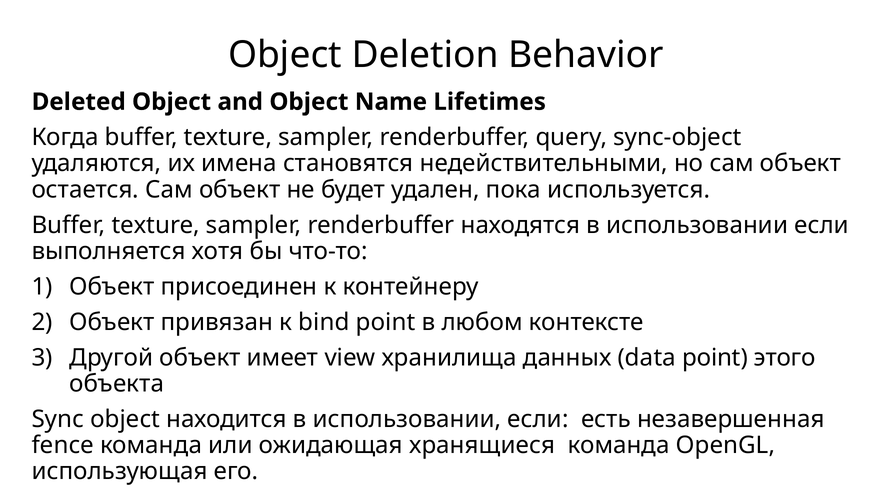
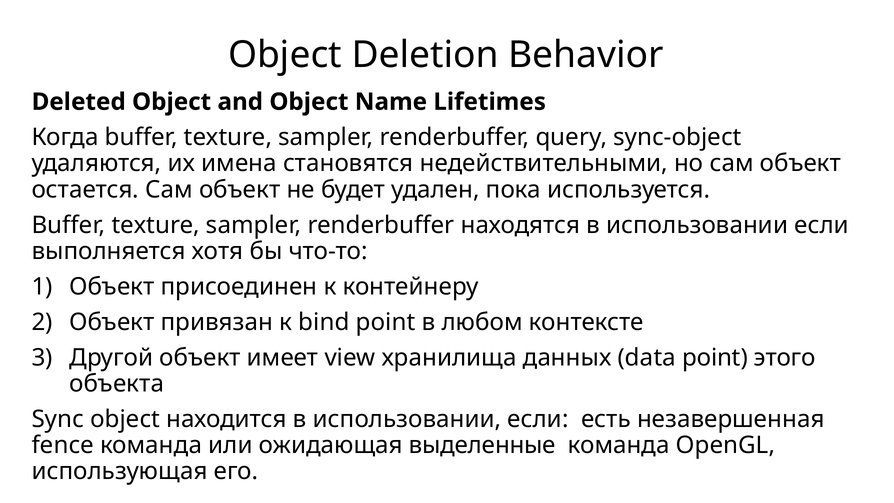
хранящиеся: хранящиеся -> выделенные (482, 445)
